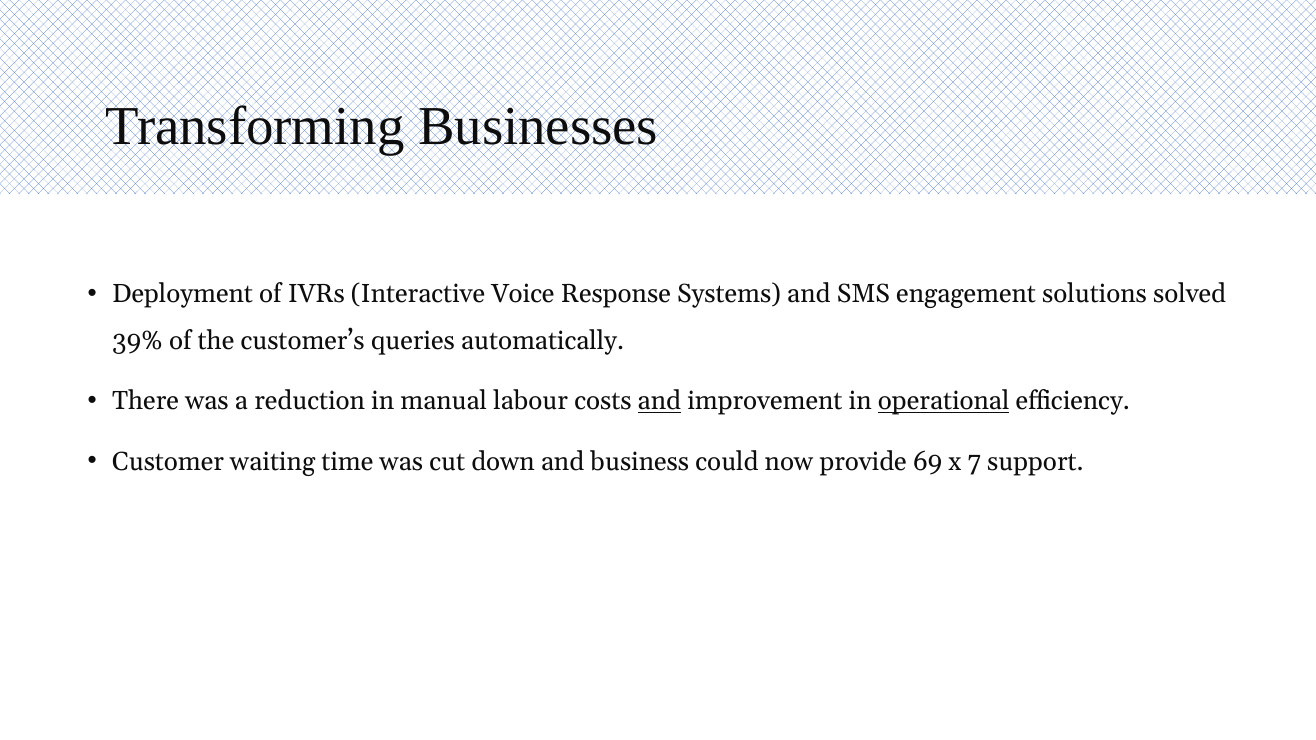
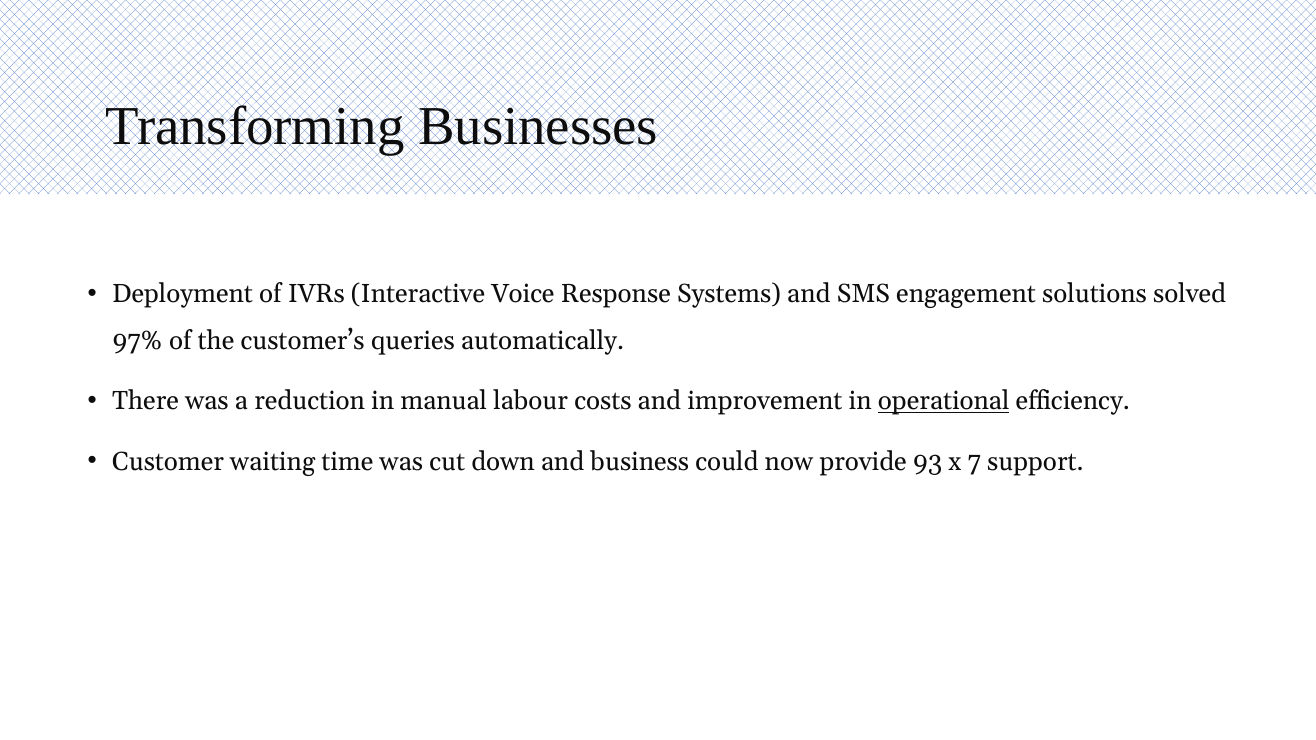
39%: 39% -> 97% (137, 341)
and underline: present -> none (659, 401)
69: 69 -> 93 (928, 462)
